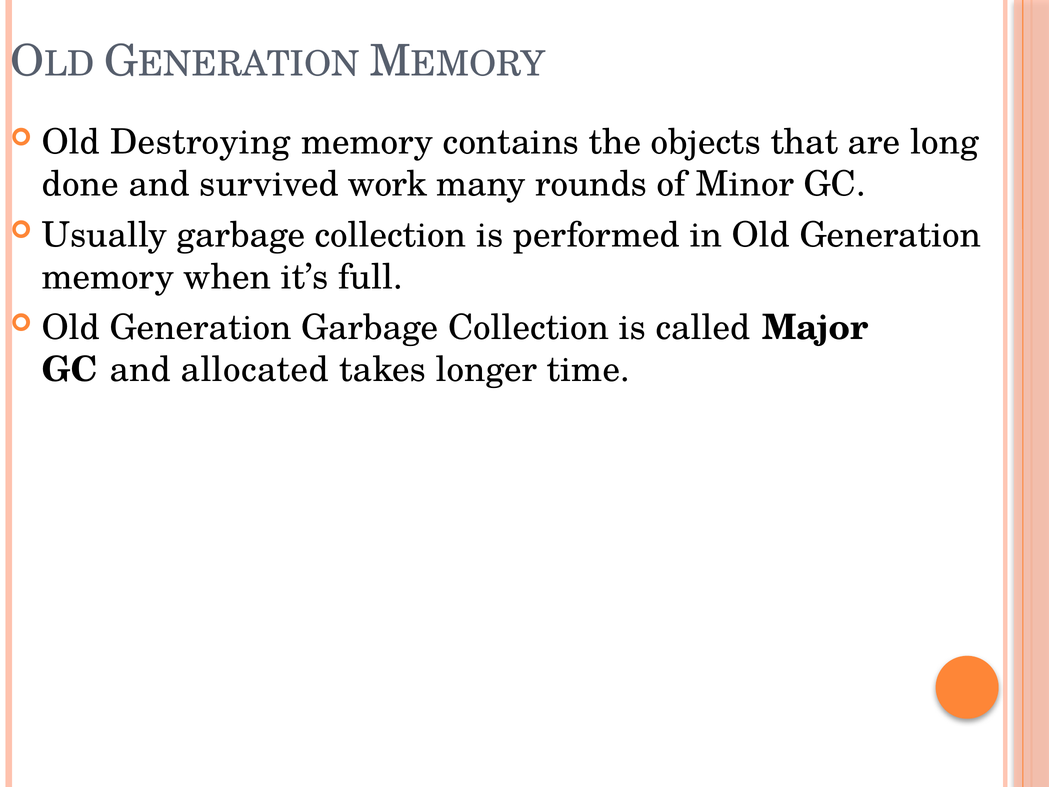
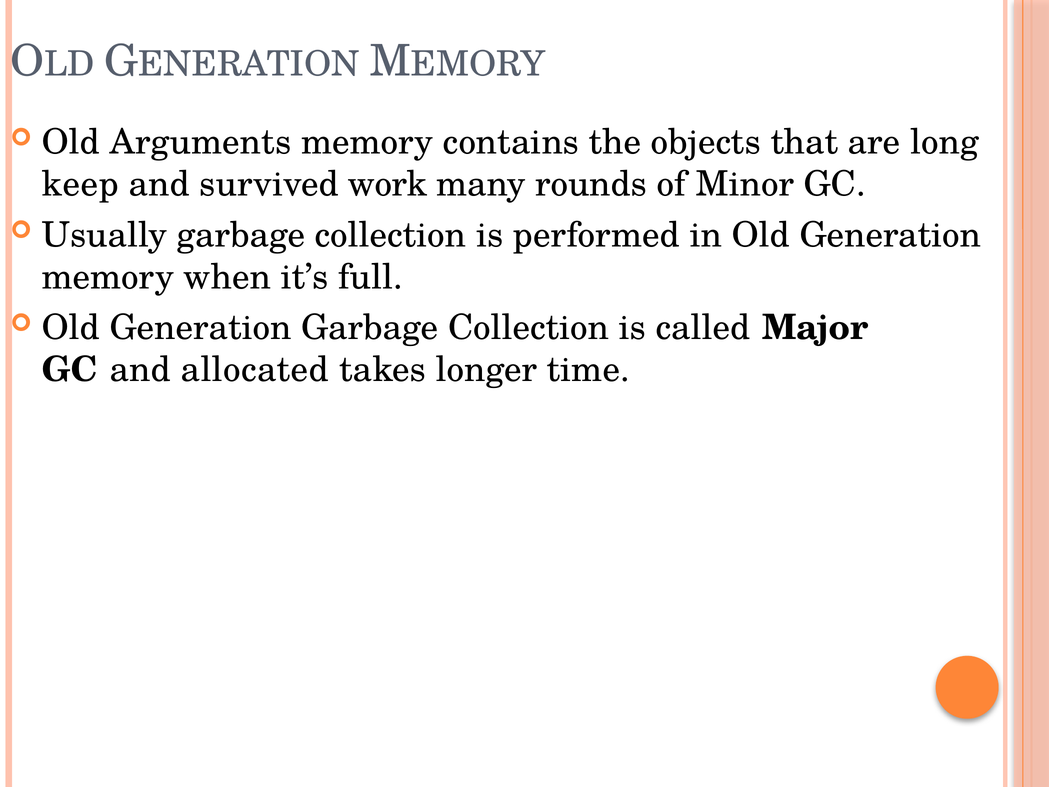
Destroying: Destroying -> Arguments (201, 142)
done: done -> keep (80, 184)
